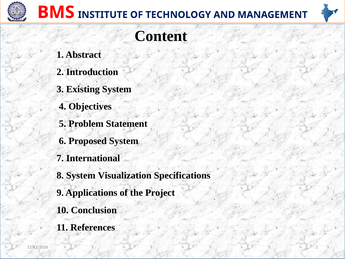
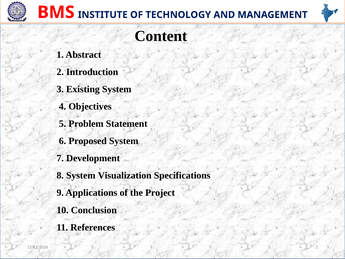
International: International -> Development (93, 158)
